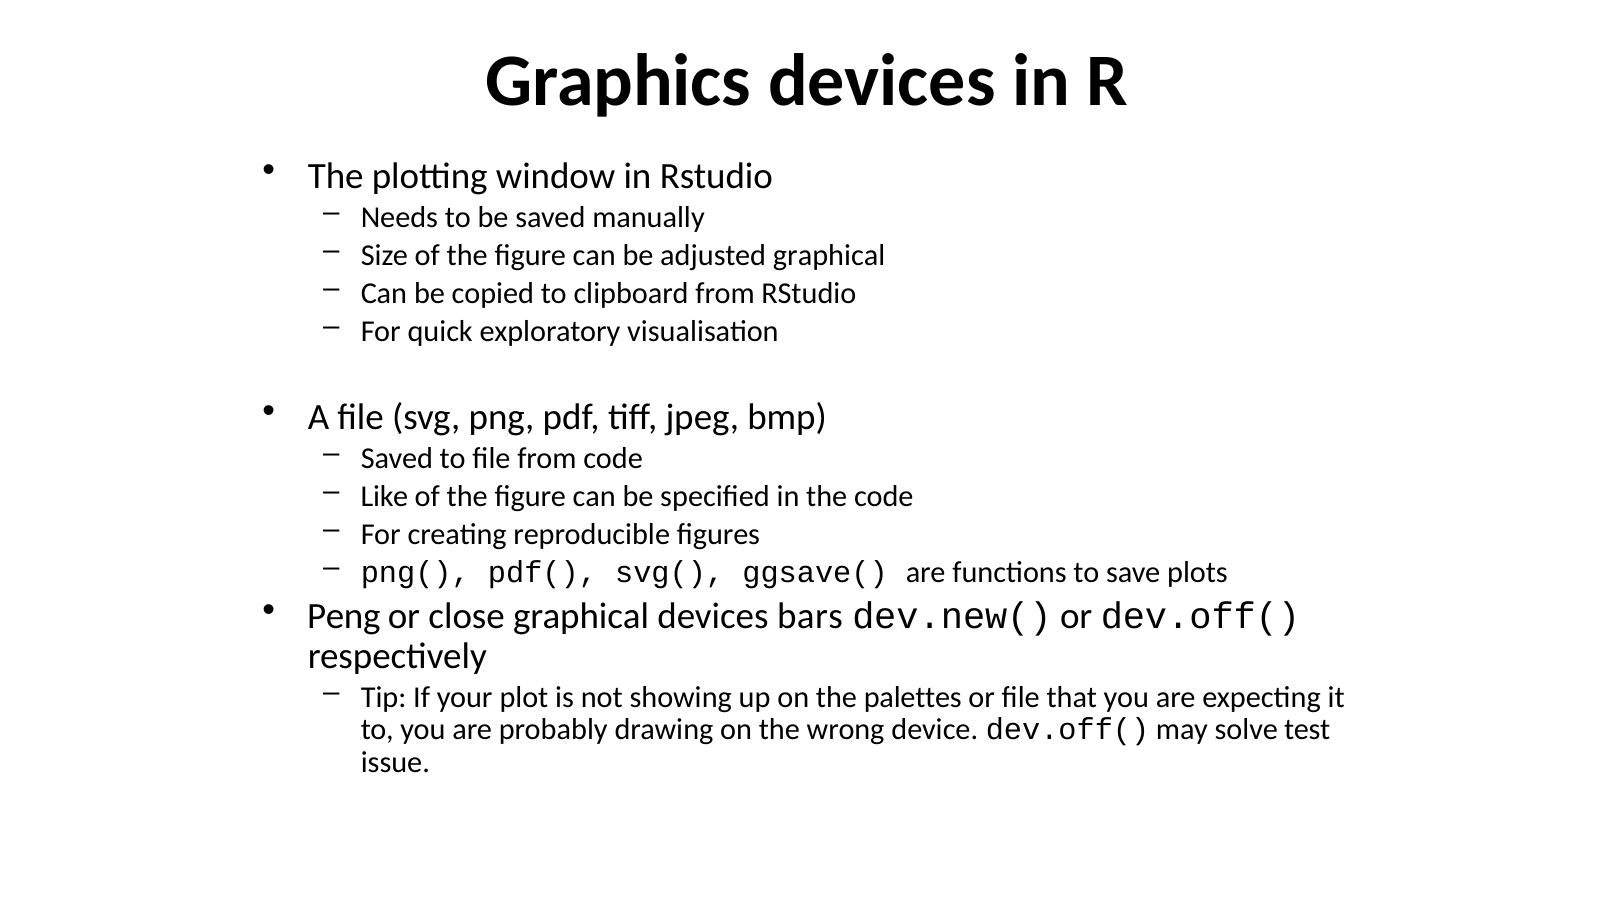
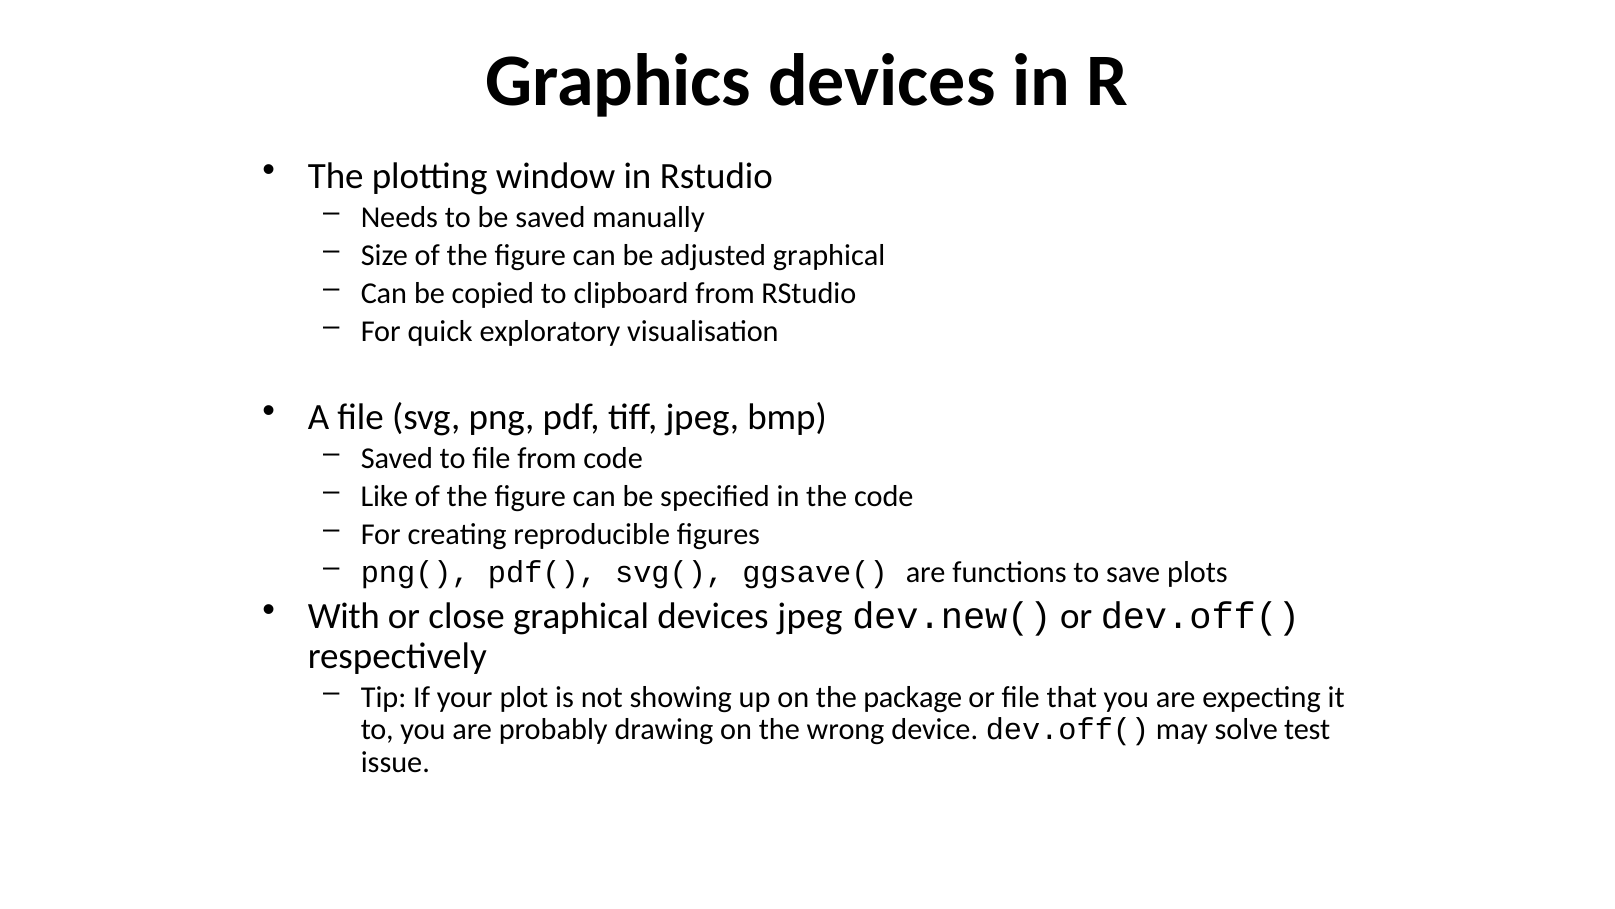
Peng: Peng -> With (344, 616)
devices bars: bars -> jpeg (810, 616)
palettes: palettes -> package (913, 697)
